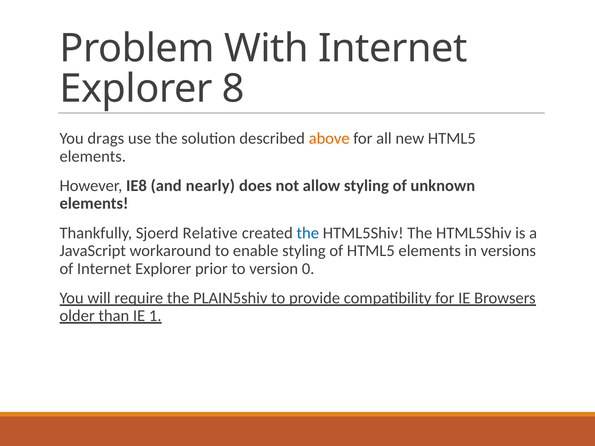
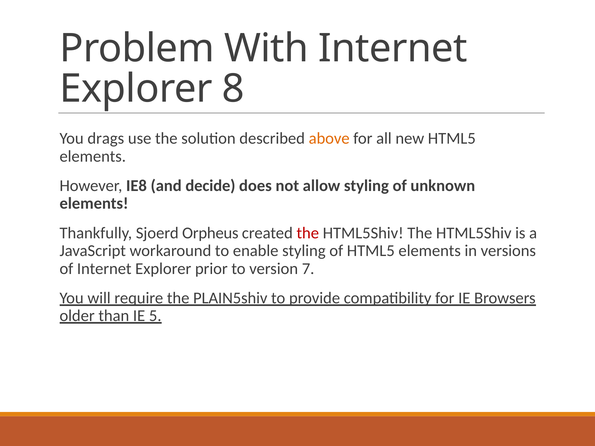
nearly: nearly -> decide (210, 186)
Relative: Relative -> Orpheus (210, 233)
the colour: blue -> red (308, 233)
0: 0 -> 7 (308, 269)
1: 1 -> 5 (155, 316)
